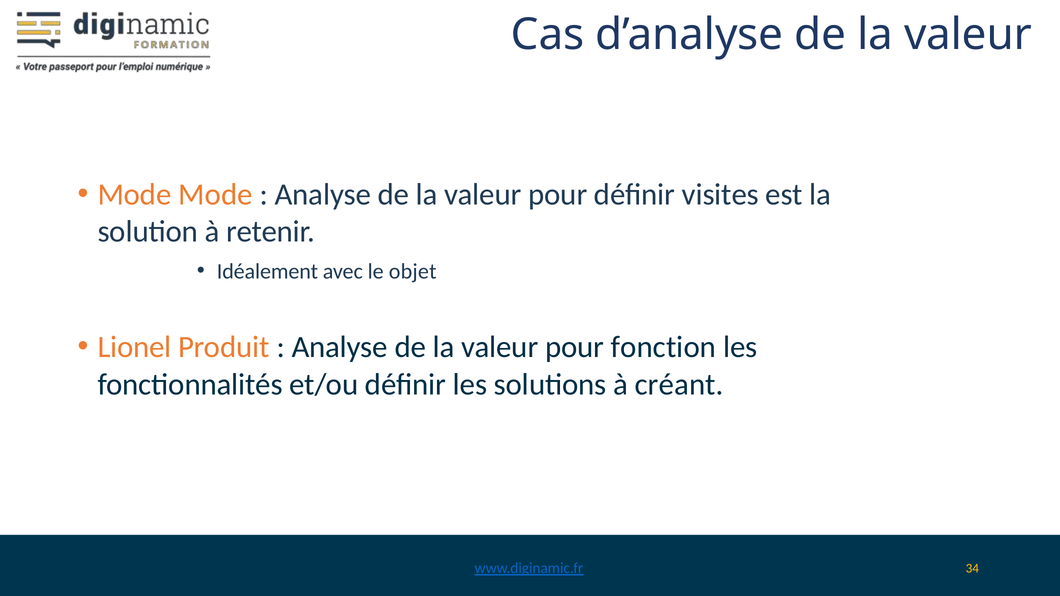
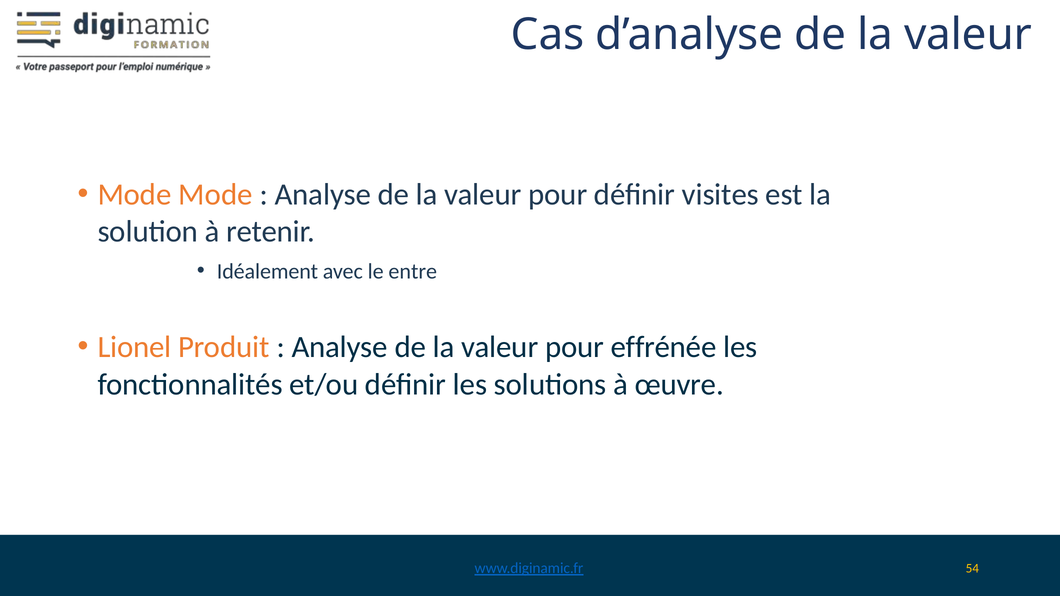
objet: objet -> entre (413, 272)
fonction: fonction -> effrénée (664, 347)
créant: créant -> œuvre (679, 385)
34: 34 -> 54 (972, 568)
